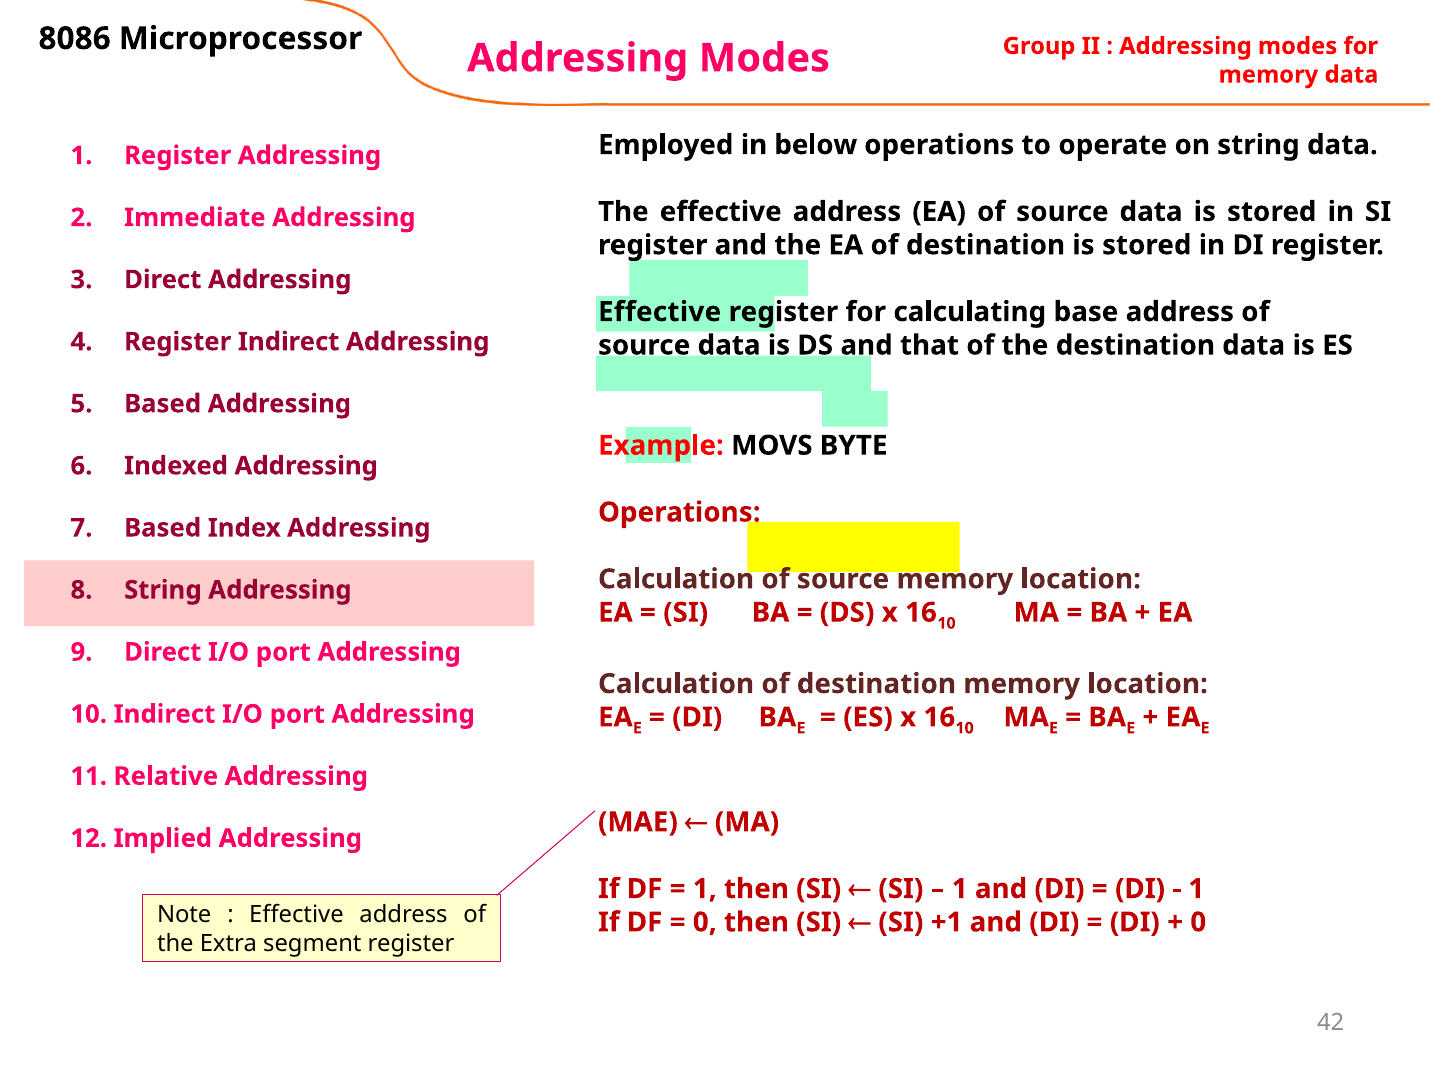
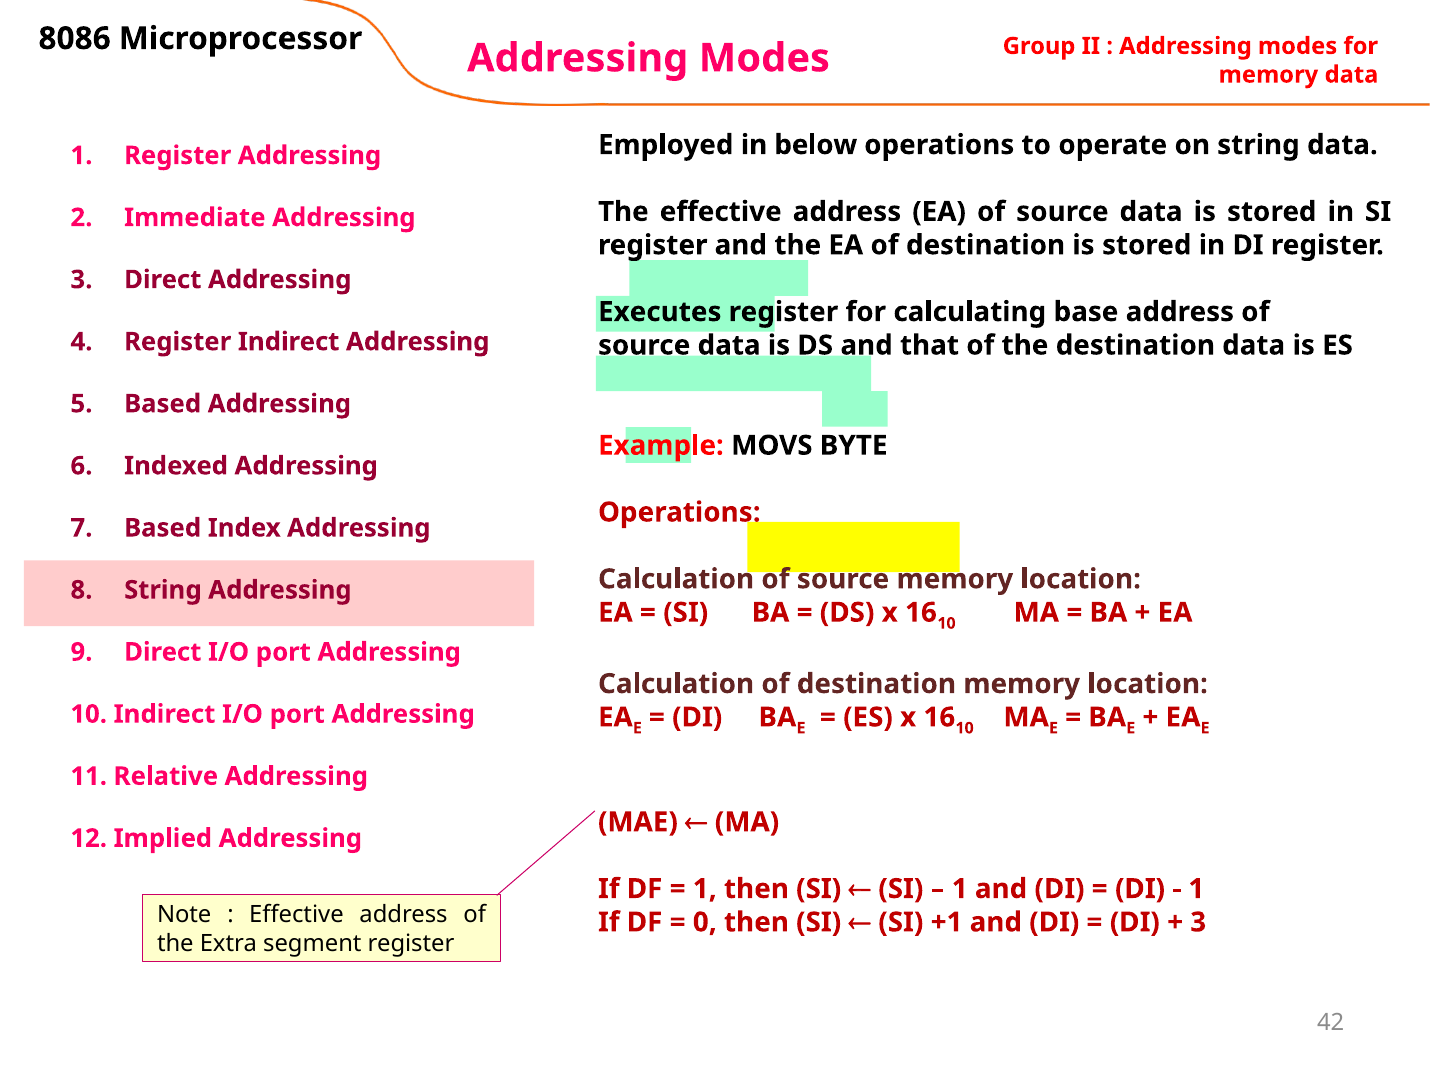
Effective: Effective -> Executes (660, 312)
0: 0 -> 3 (1198, 922)
